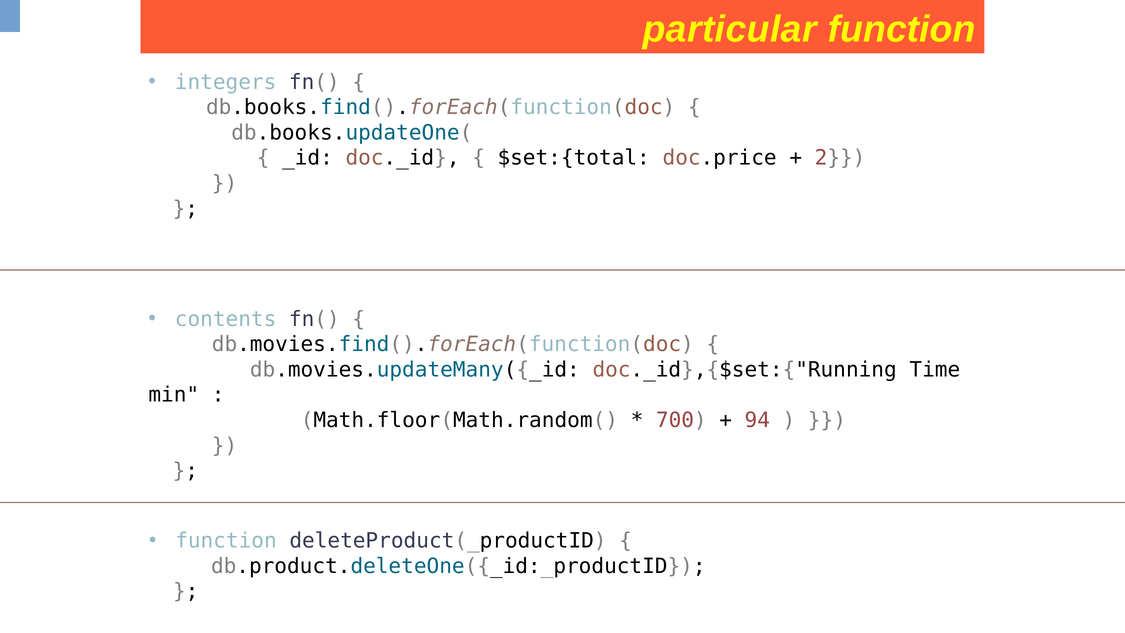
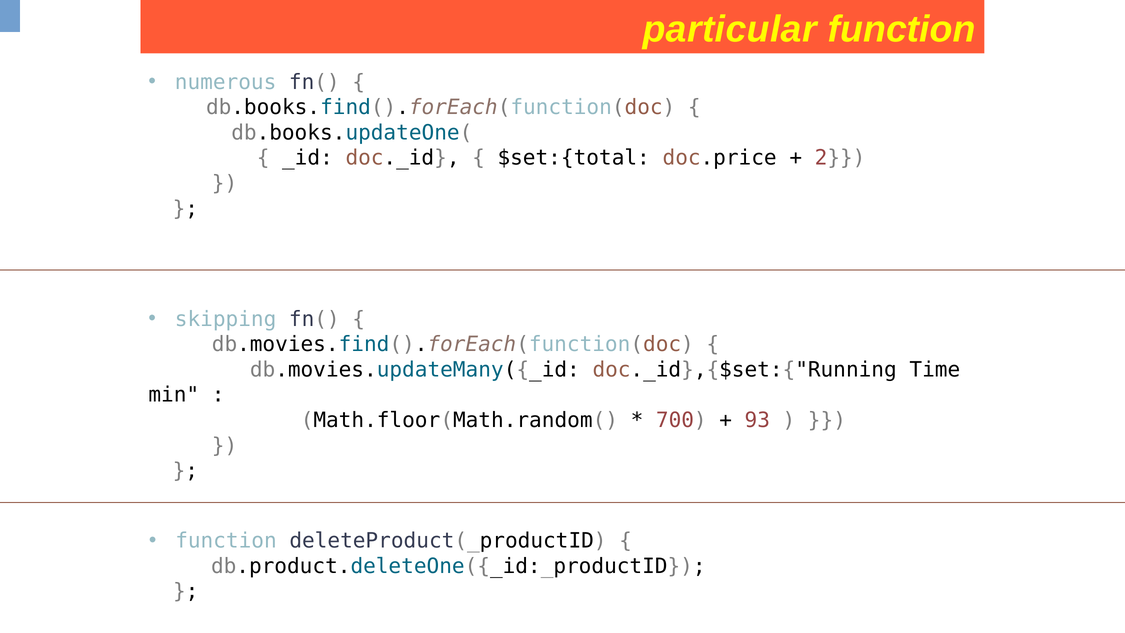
integers: integers -> numerous (226, 82)
contents: contents -> skipping (226, 319)
94: 94 -> 93 (757, 420)
